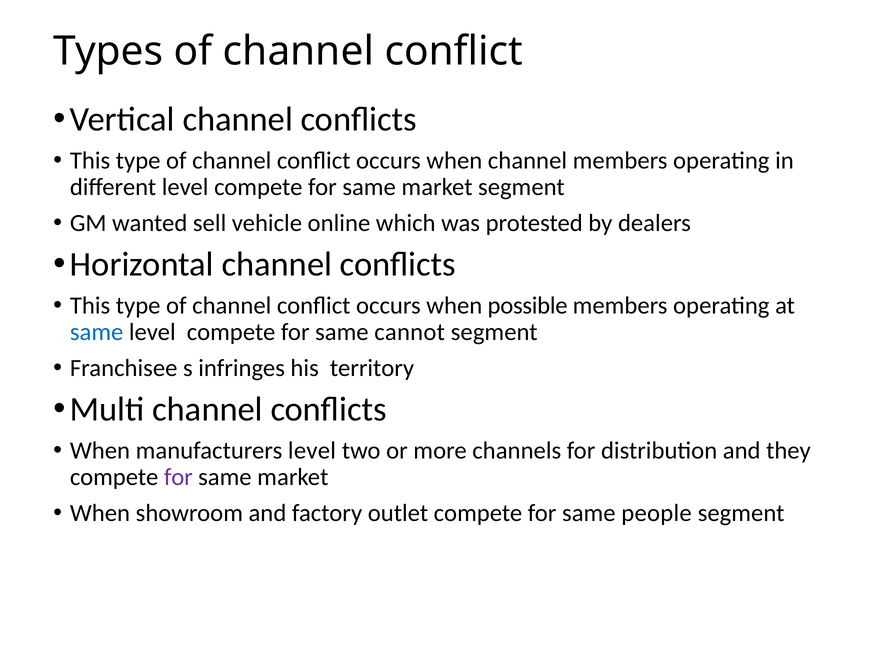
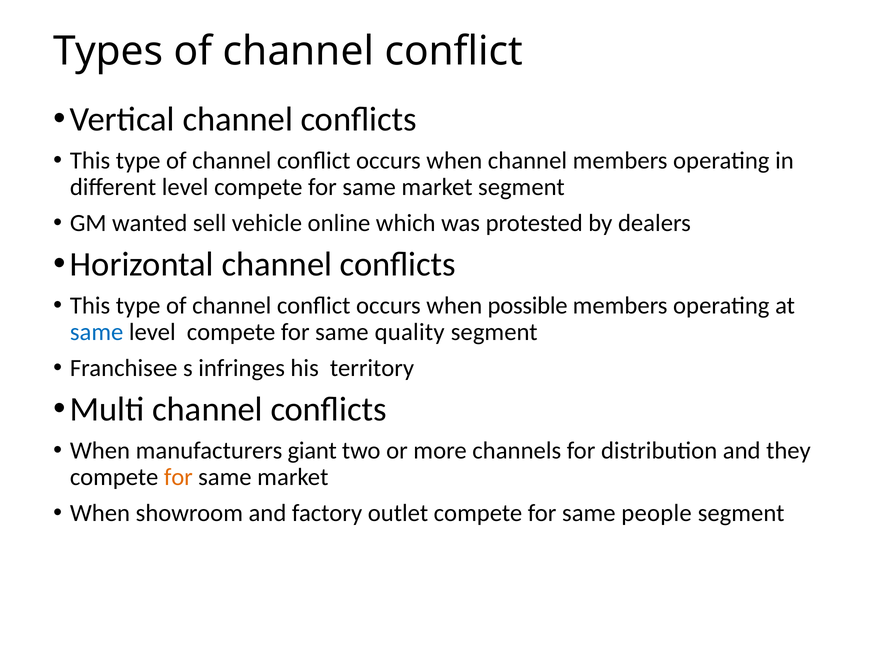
cannot: cannot -> quality (410, 332)
manufacturers level: level -> giant (312, 450)
for colour: purple -> orange (178, 477)
